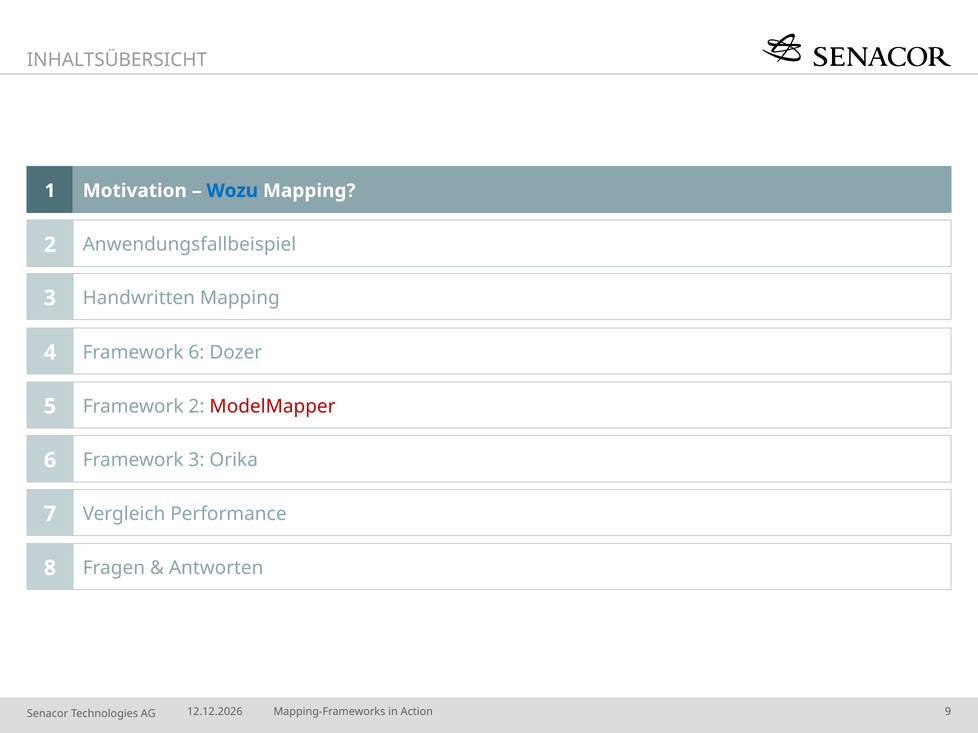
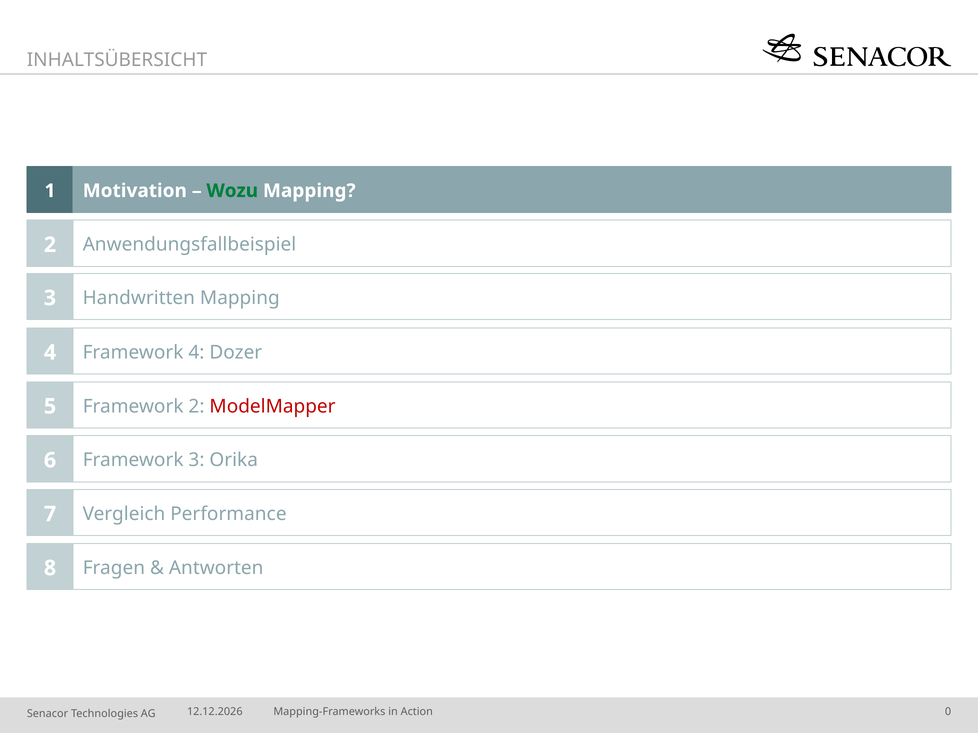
Wozu colour: blue -> green (232, 191)
Framework 6: 6 -> 4 (196, 353)
9: 9 -> 0 (948, 712)
